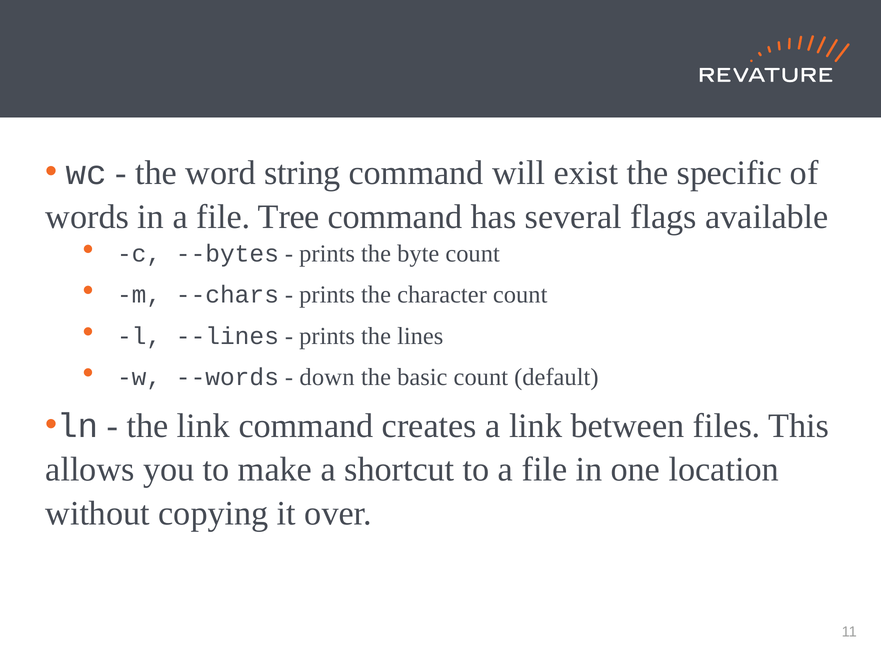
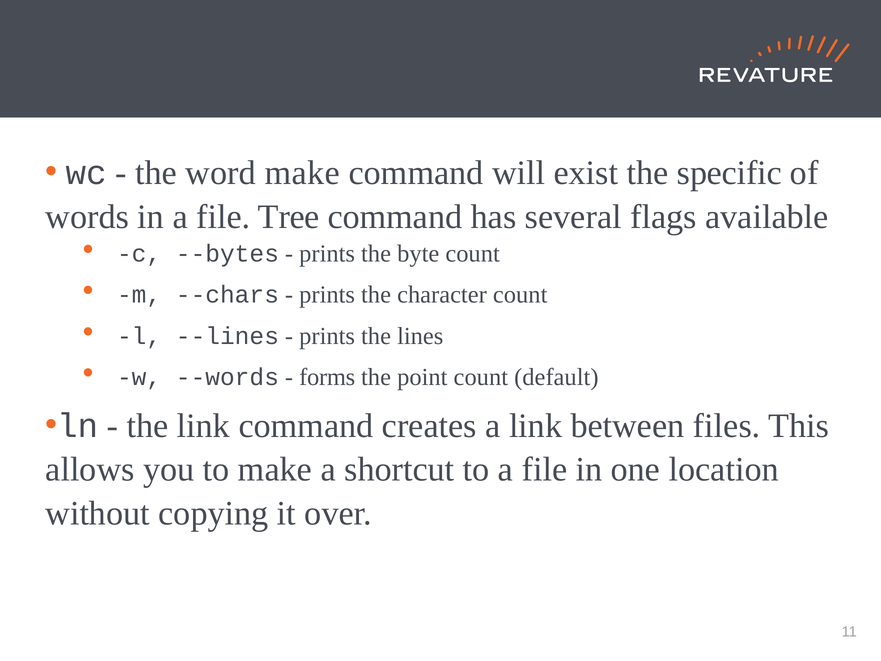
word string: string -> make (302, 173)
down: down -> forms (327, 377)
basic: basic -> point (422, 377)
